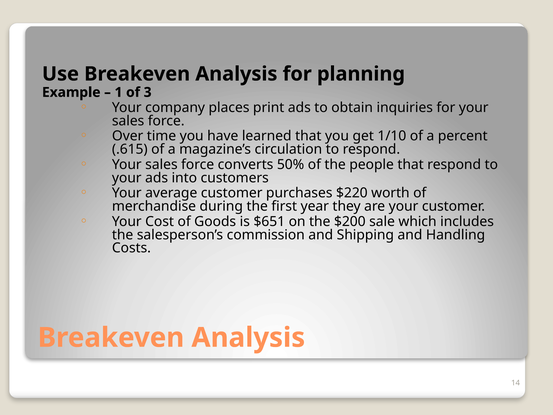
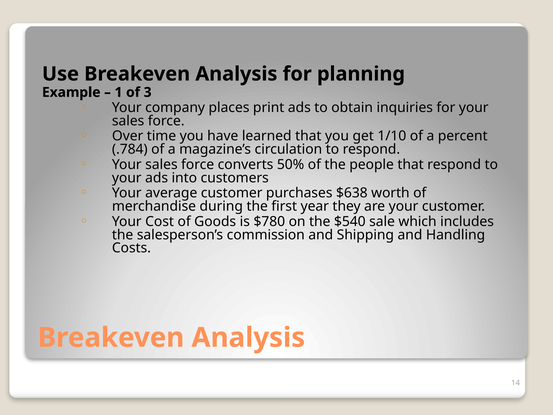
.615: .615 -> .784 (130, 149)
$220: $220 -> $638 (352, 193)
$651: $651 -> $780 (269, 221)
$200: $200 -> $540 (350, 221)
